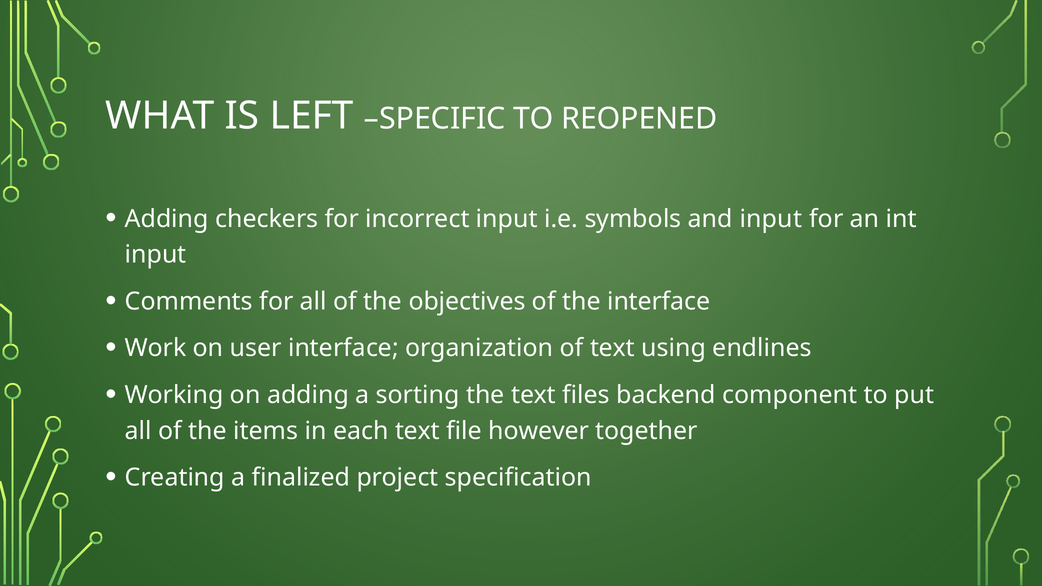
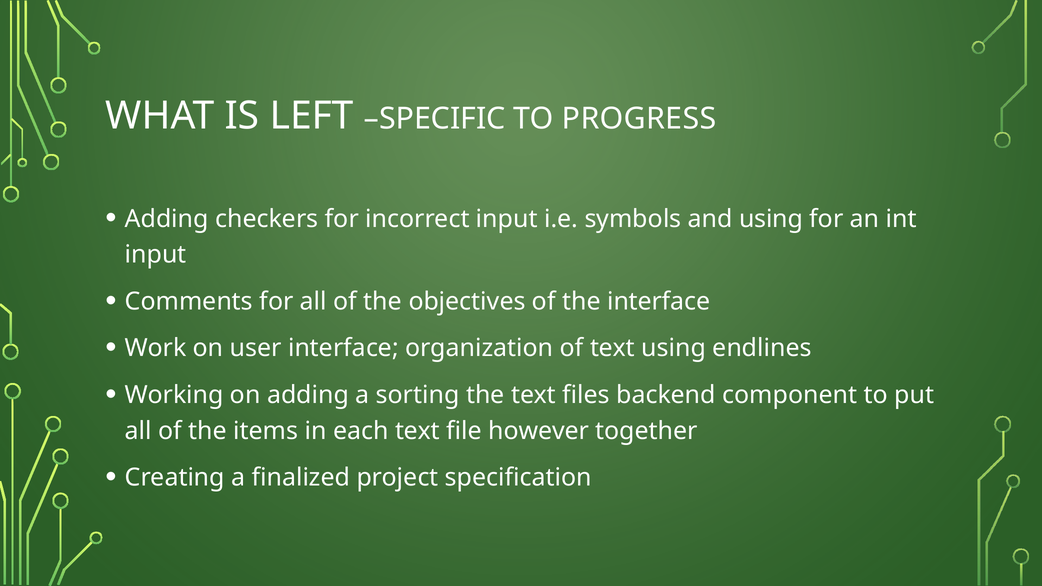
REOPENED: REOPENED -> PROGRESS (639, 119)
and input: input -> using (771, 219)
